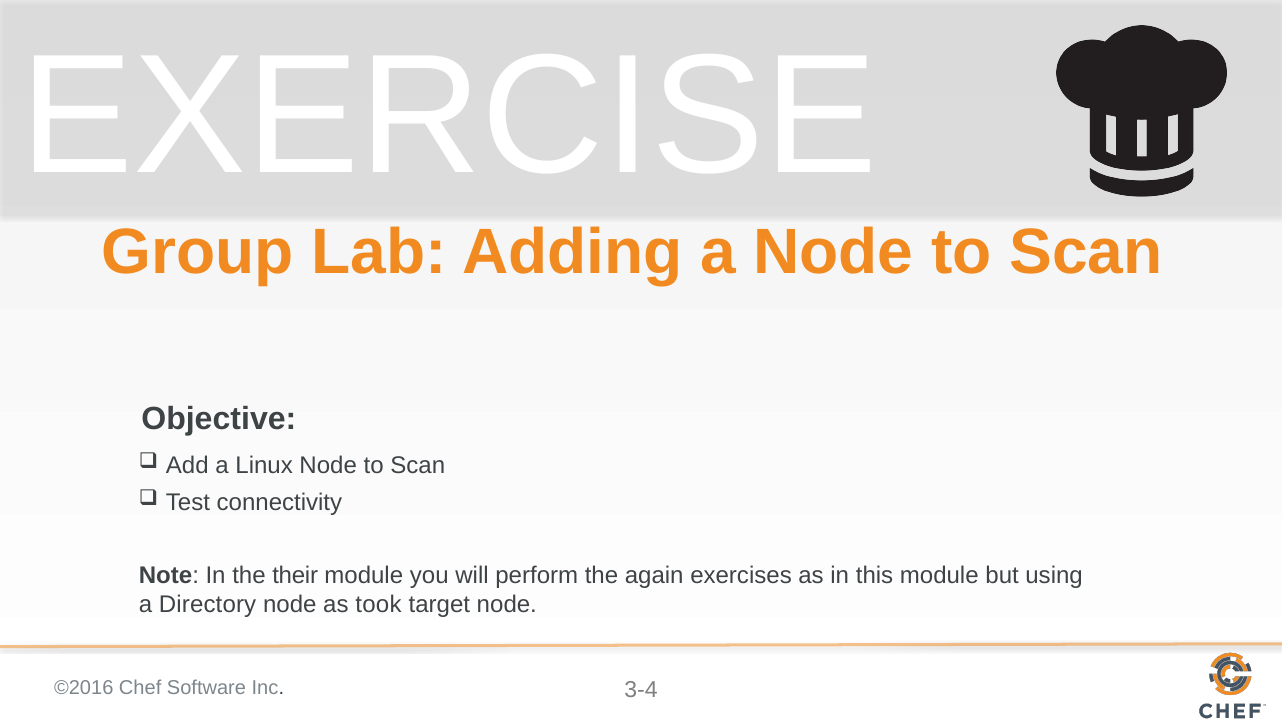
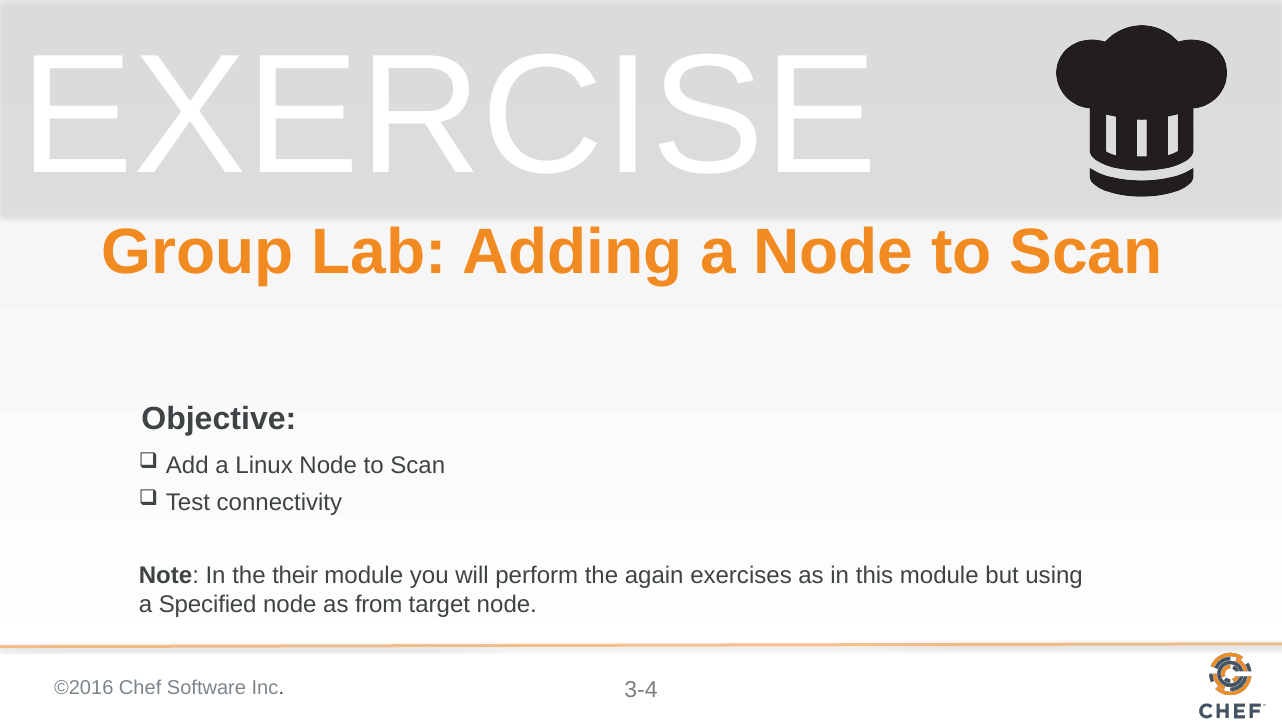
Directory: Directory -> Specified (208, 605)
took: took -> from (379, 605)
